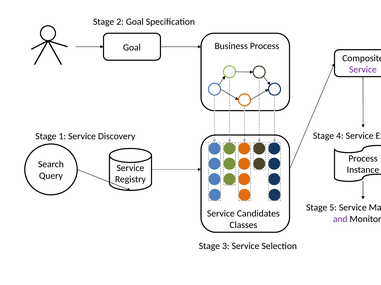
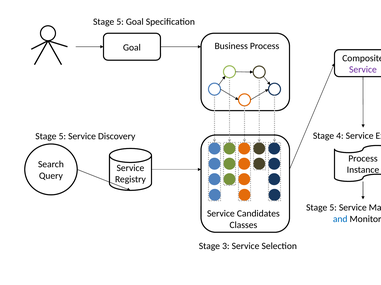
2: 2 -> 5 (120, 22)
1: 1 -> 5 (62, 137)
and colour: purple -> blue (340, 220)
